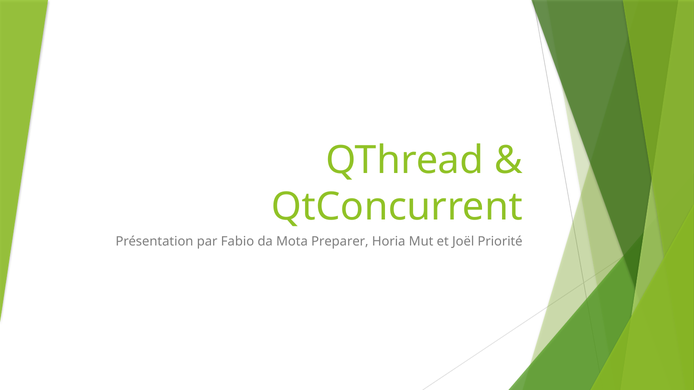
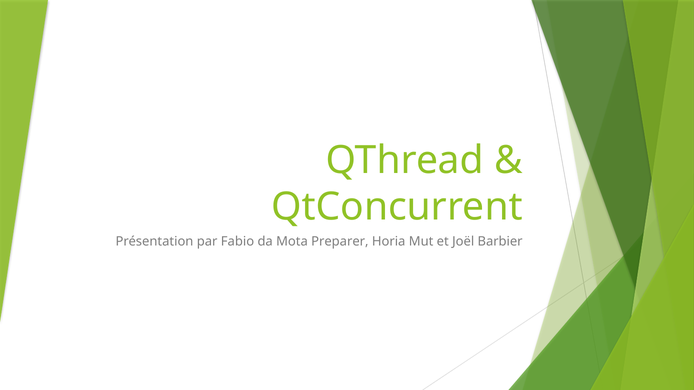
Priorité: Priorité -> Barbier (500, 242)
